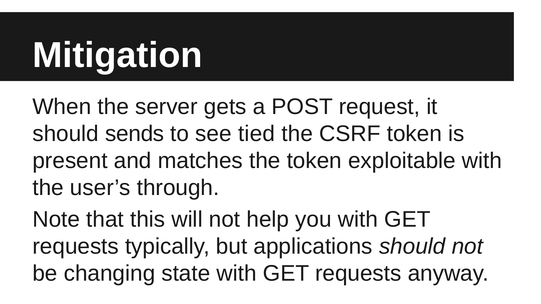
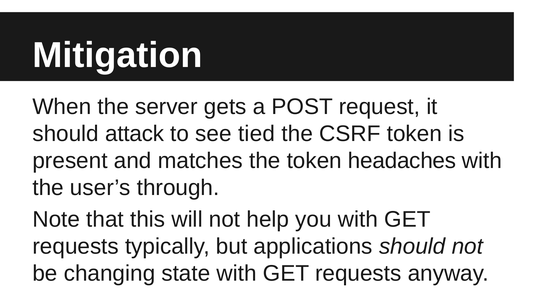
sends: sends -> attack (135, 134)
exploitable: exploitable -> headaches (402, 161)
